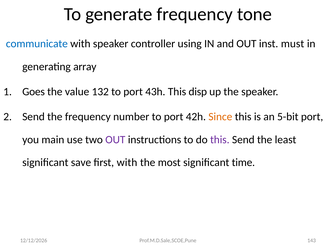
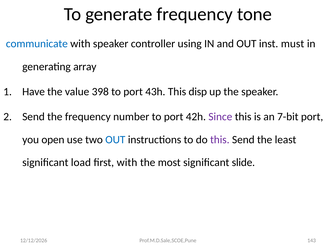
Goes: Goes -> Have (34, 92)
132: 132 -> 398 (100, 92)
Since colour: orange -> purple (220, 117)
5-bit: 5-bit -> 7-bit (288, 117)
main: main -> open (53, 140)
OUT colour: purple -> blue (115, 140)
save: save -> load (81, 162)
time: time -> slide (243, 162)
